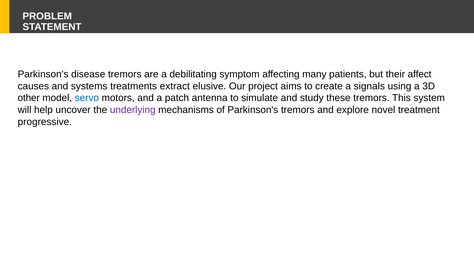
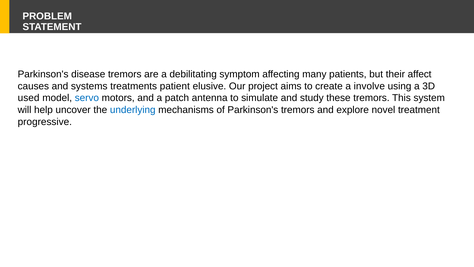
extract: extract -> patient (175, 86)
signals: signals -> involve (369, 86)
other: other -> used (29, 98)
underlying colour: purple -> blue (133, 110)
